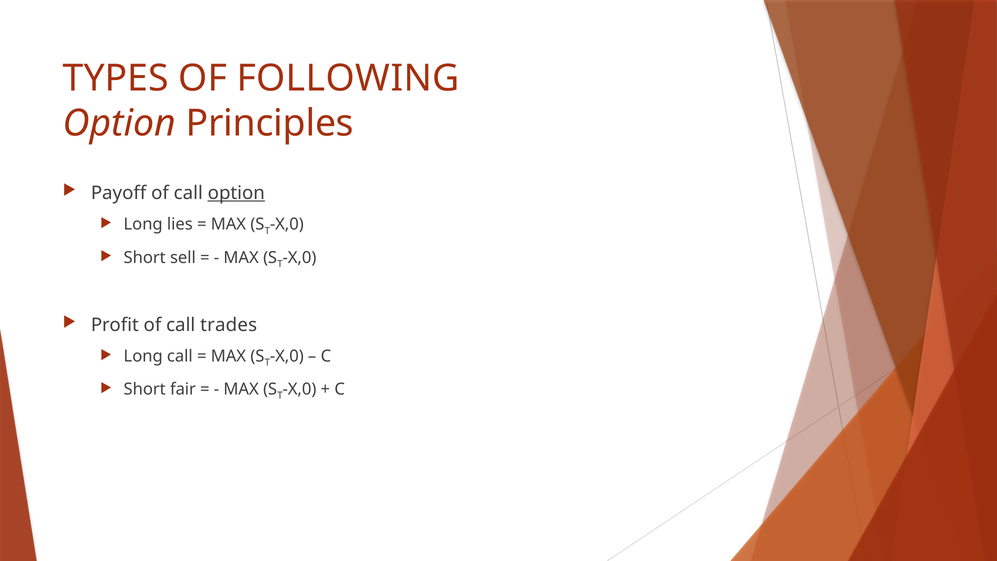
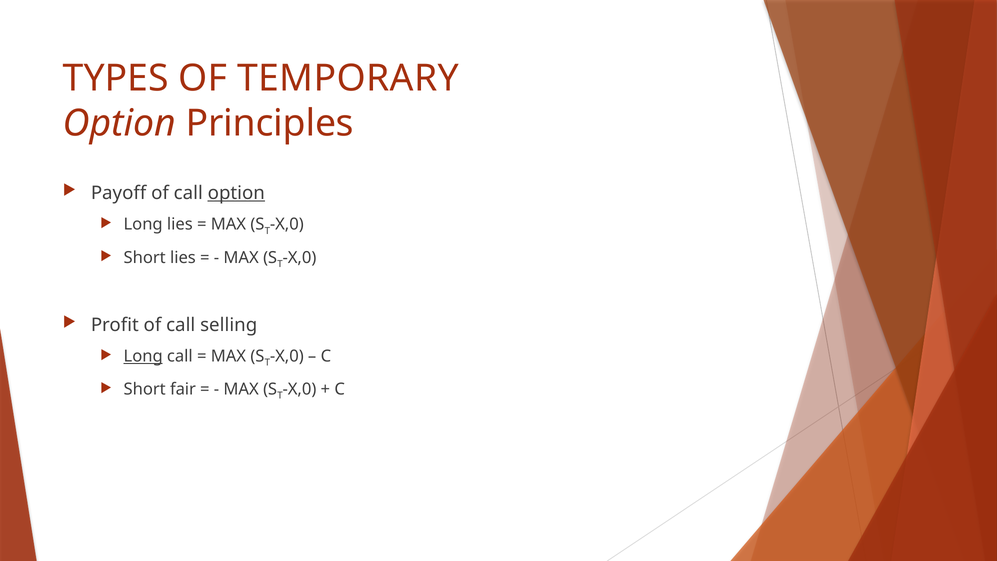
FOLLOWING: FOLLOWING -> TEMPORARY (348, 79)
Short sell: sell -> lies (183, 257)
trades: trades -> selling (229, 325)
Long underline: none -> present (143, 356)
